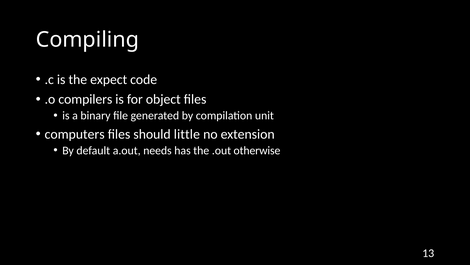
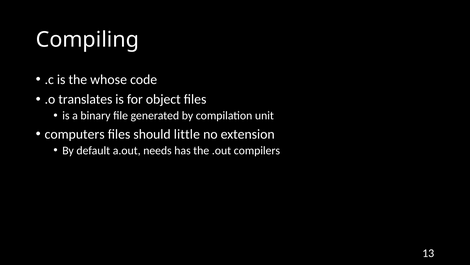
expect: expect -> whose (109, 79)
compilers: compilers -> translates (85, 99)
otherwise: otherwise -> compilers (257, 150)
